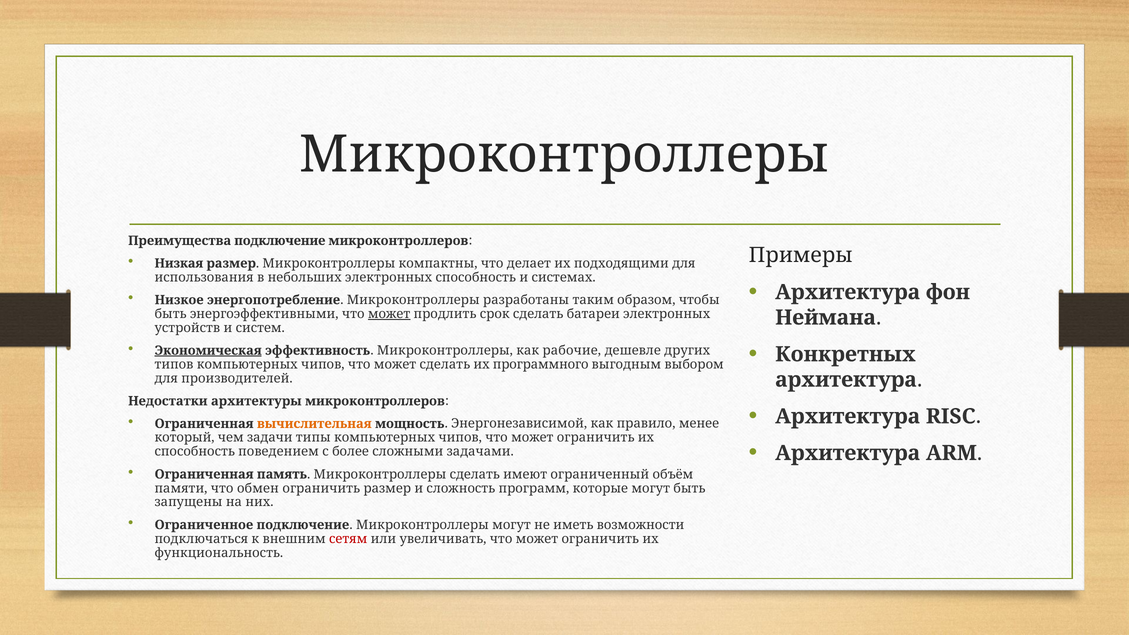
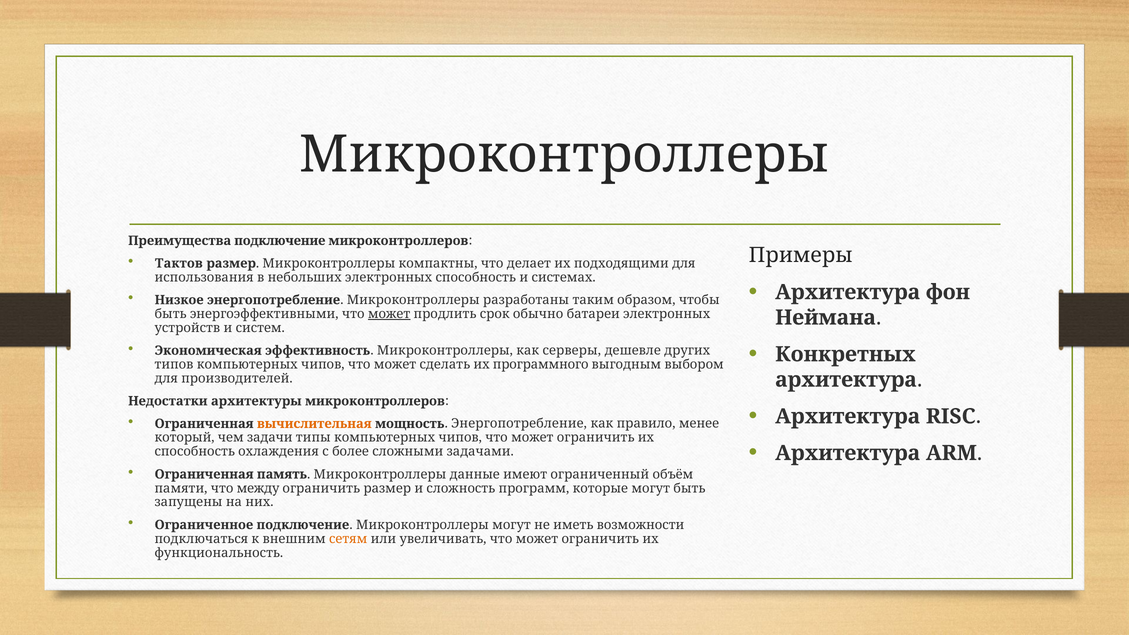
Низкая: Низкая -> Тактов (179, 263)
срок сделать: сделать -> обычно (538, 314)
Экономическая underline: present -> none (208, 351)
рабочие: рабочие -> серверы (572, 351)
мощность Энергонезависимой: Энергонезависимой -> Энергопотребление (519, 424)
поведением: поведением -> охлаждения (279, 452)
Микроконтроллеры сделать: сделать -> данные (475, 474)
обмен: обмен -> между (258, 488)
сетям colour: red -> orange (348, 539)
